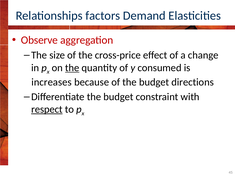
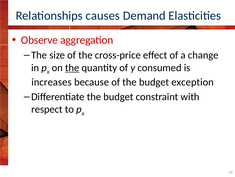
factors: factors -> causes (103, 16)
directions: directions -> exception (193, 82)
respect underline: present -> none (47, 109)
